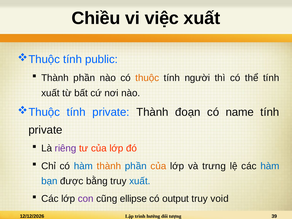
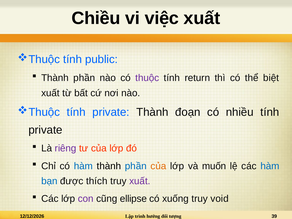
thuộc colour: orange -> purple (147, 78)
người: người -> return (197, 78)
thể tính: tính -> biệt (271, 78)
name: name -> nhiều (240, 112)
thành colour: orange -> black (109, 166)
trưng: trưng -> muốn (214, 166)
bằng: bằng -> thích (97, 181)
xuất colour: blue -> purple (140, 181)
output: output -> xuống (176, 199)
